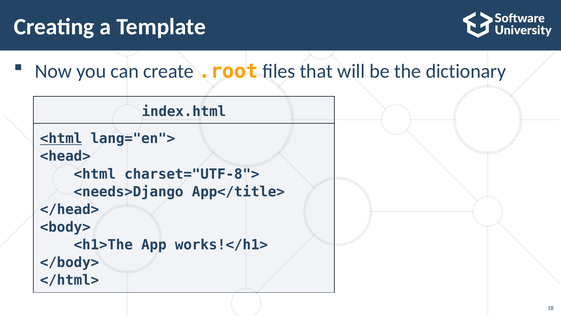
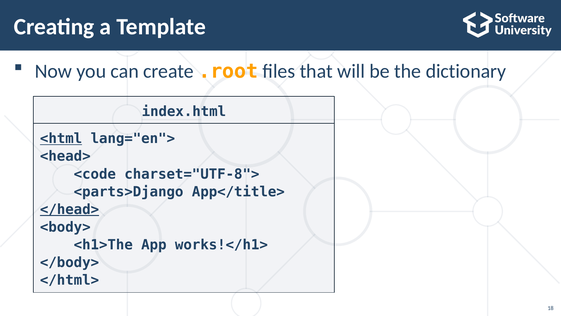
<html: <html -> <code (95, 174)
<needs>Django: <needs>Django -> <parts>Django (129, 191)
</head> underline: none -> present (70, 209)
